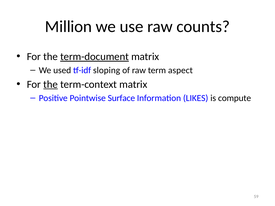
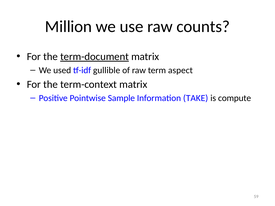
sloping: sloping -> gullible (107, 70)
the underline: present -> none (51, 84)
Surface: Surface -> Sample (121, 98)
LIKES: LIKES -> TAKE (196, 98)
